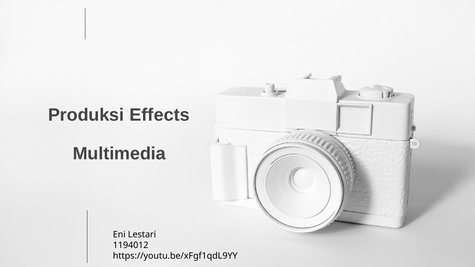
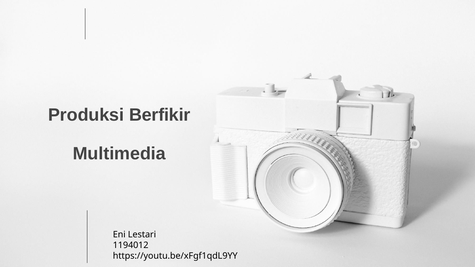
Effects: Effects -> Berfikir (160, 115)
